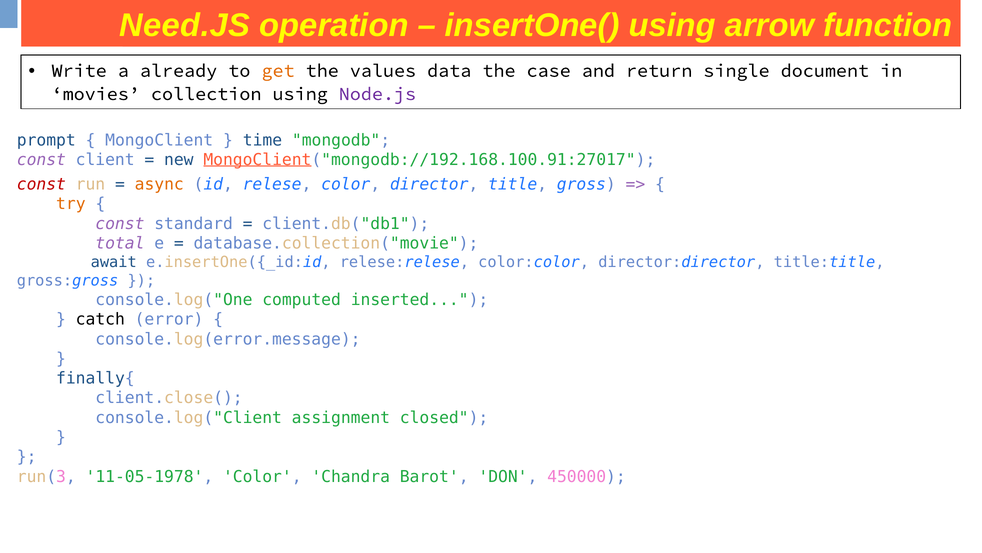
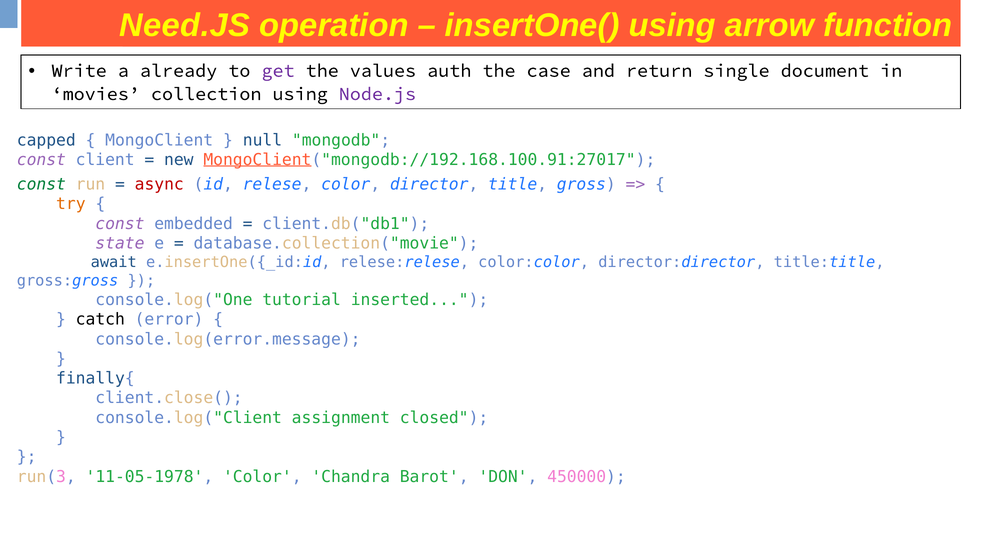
get colour: orange -> purple (278, 71)
data: data -> auth (449, 71)
prompt: prompt -> capped (46, 140)
time: time -> null (262, 140)
const colour: red -> green (41, 184)
async colour: orange -> red (159, 184)
standard: standard -> embedded (194, 223)
total: total -> state (120, 243)
computed: computed -> tutorial (302, 299)
